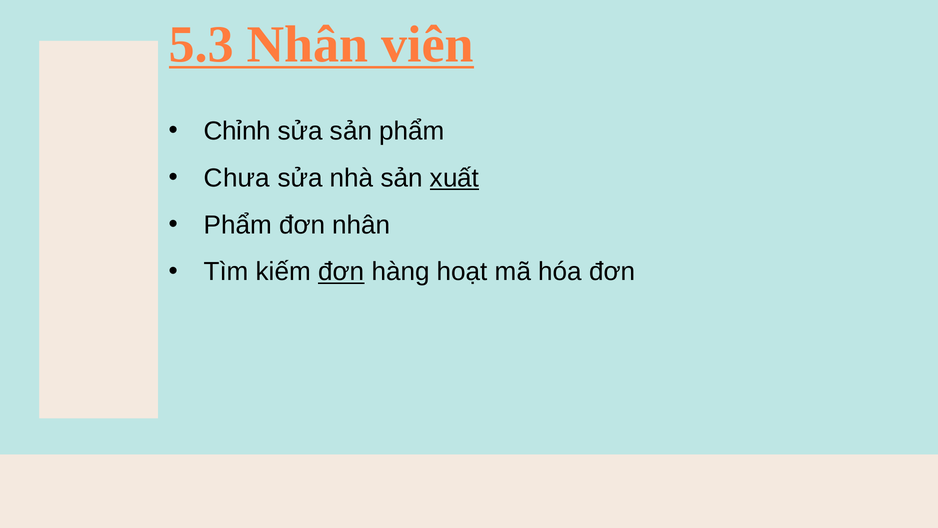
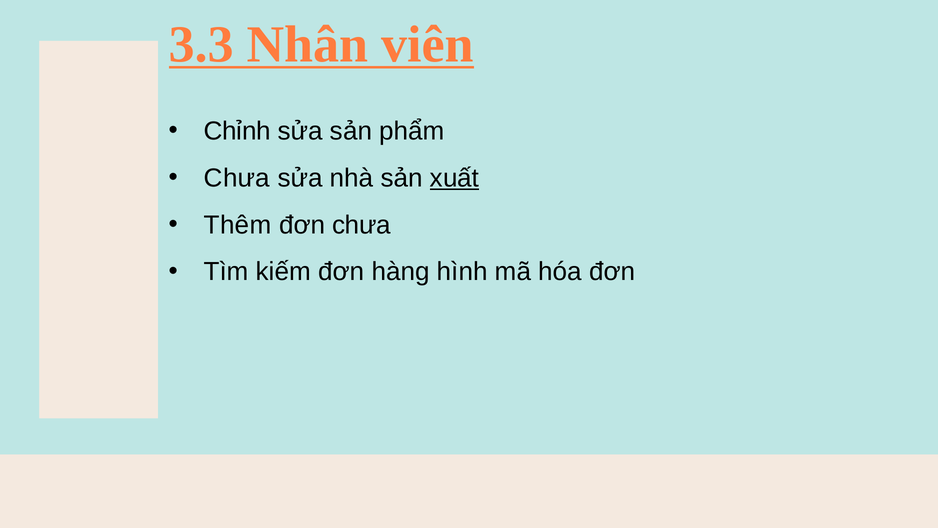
5.3: 5.3 -> 3.3 (201, 44)
Phẩm: Phẩm -> Thêm (238, 225)
đơn nhân: nhân -> chưa (362, 225)
đơn underline: present -> none (341, 272)
hoạt: hoạt -> hình (462, 272)
